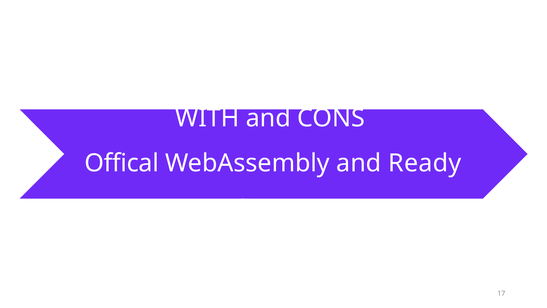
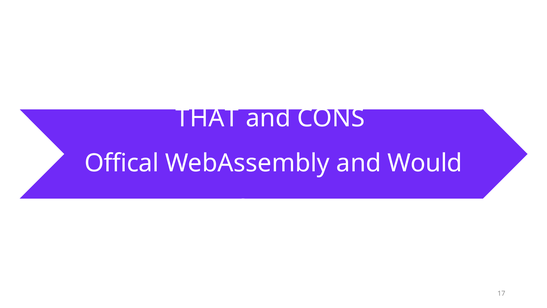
WITH: WITH -> THAT (207, 118)
Ready: Ready -> Would (425, 163)
